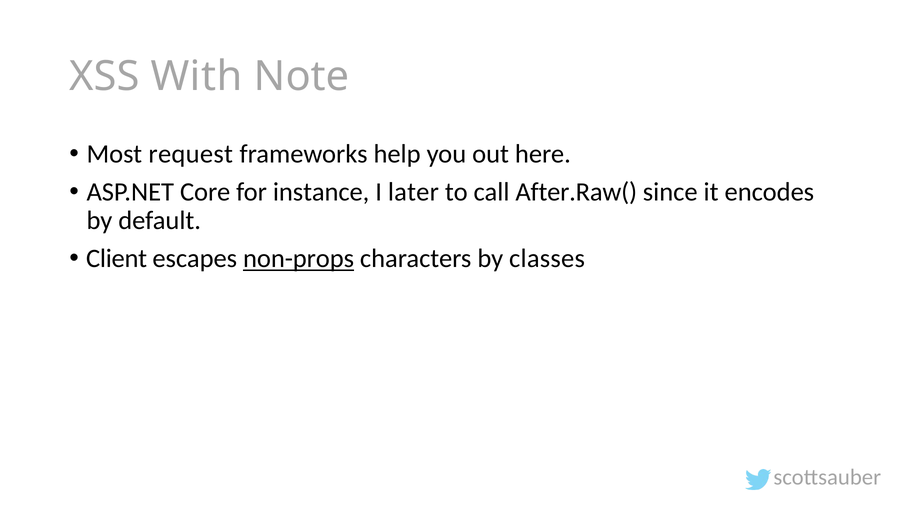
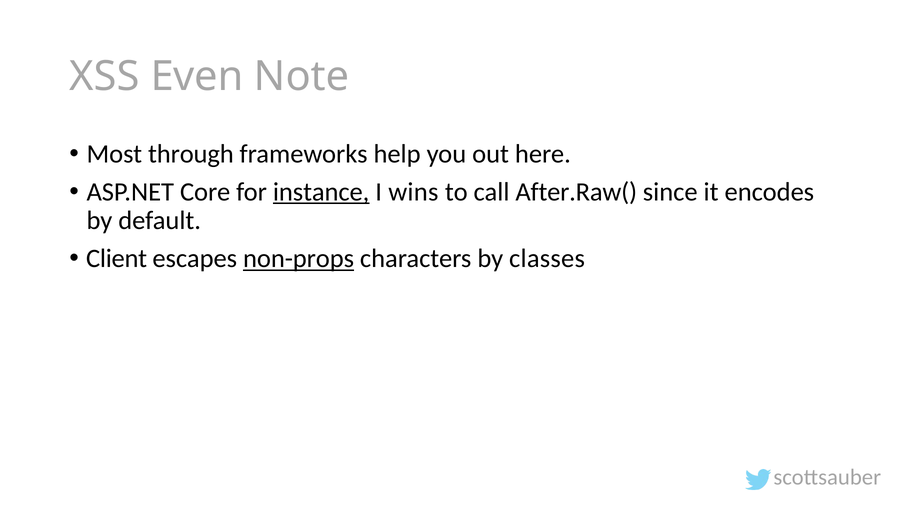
With: With -> Even (197, 77)
request: request -> through (191, 154)
instance underline: none -> present (321, 192)
later: later -> wins (413, 192)
